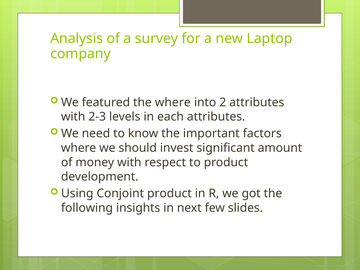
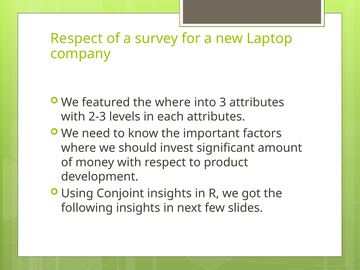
Analysis: Analysis -> Respect (77, 39)
2: 2 -> 3 (223, 102)
Conjoint product: product -> insights (169, 194)
